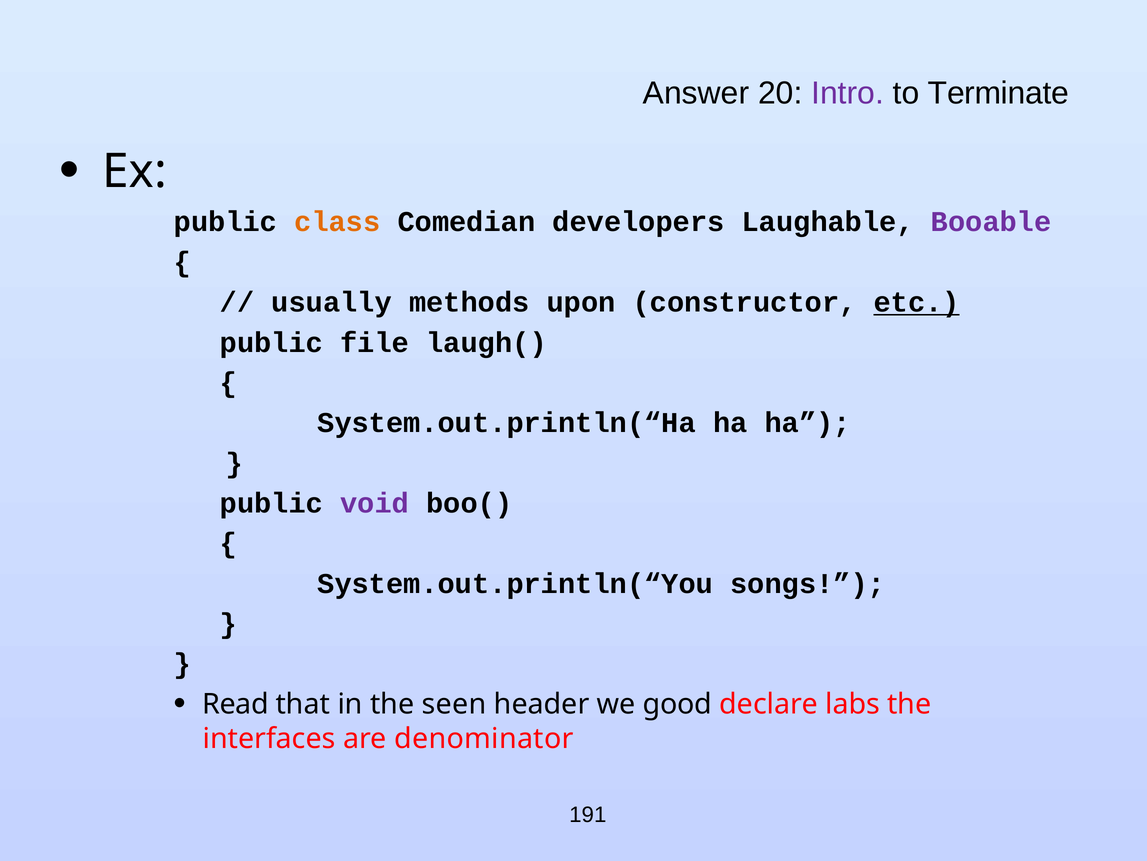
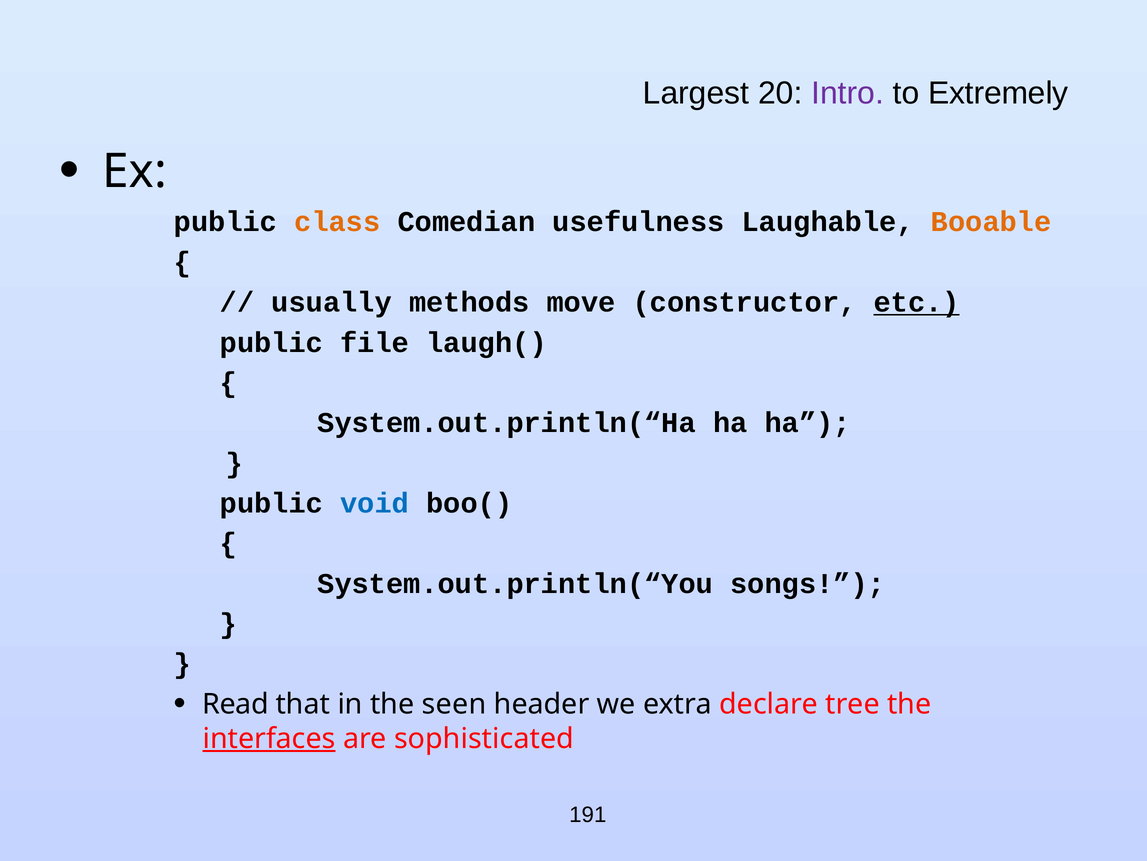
Answer: Answer -> Largest (696, 93)
Terminate: Terminate -> Extremely (998, 93)
developers: developers -> usefulness (638, 222)
Booable colour: purple -> orange (991, 222)
upon: upon -> move (581, 302)
void colour: purple -> blue (375, 503)
good: good -> extra (677, 704)
labs: labs -> tree (852, 704)
interfaces underline: none -> present (269, 738)
denominator: denominator -> sophisticated (484, 738)
